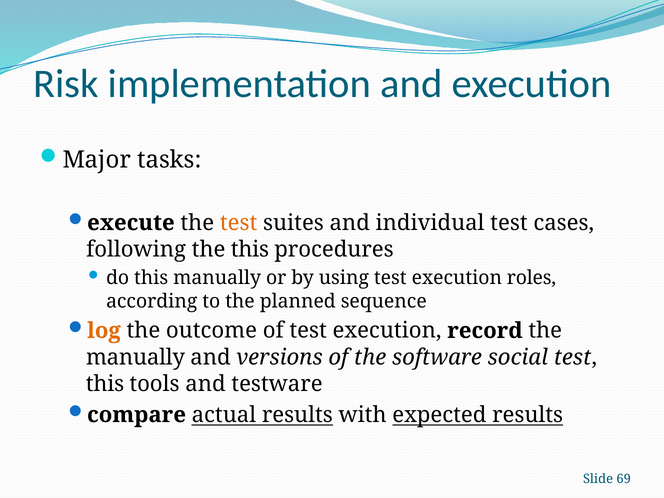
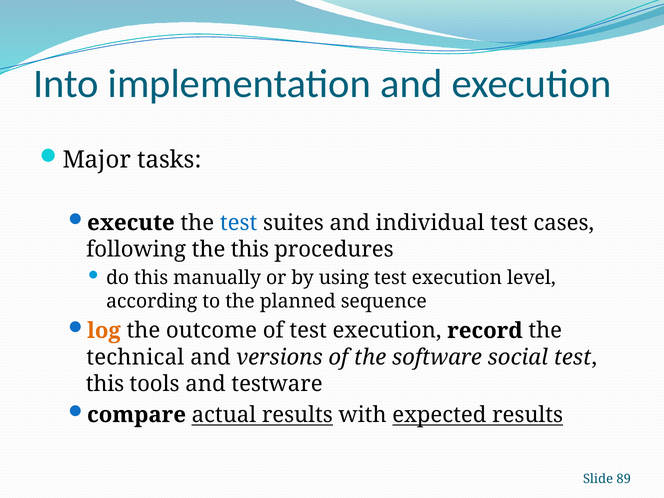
Risk: Risk -> Into (66, 84)
test colour: orange -> blue (239, 223)
roles: roles -> level (531, 278)
manually: manually -> technical (135, 357)
69: 69 -> 89 (624, 479)
